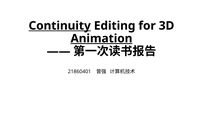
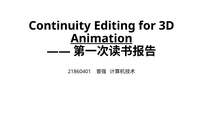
Continuity underline: present -> none (60, 26)
